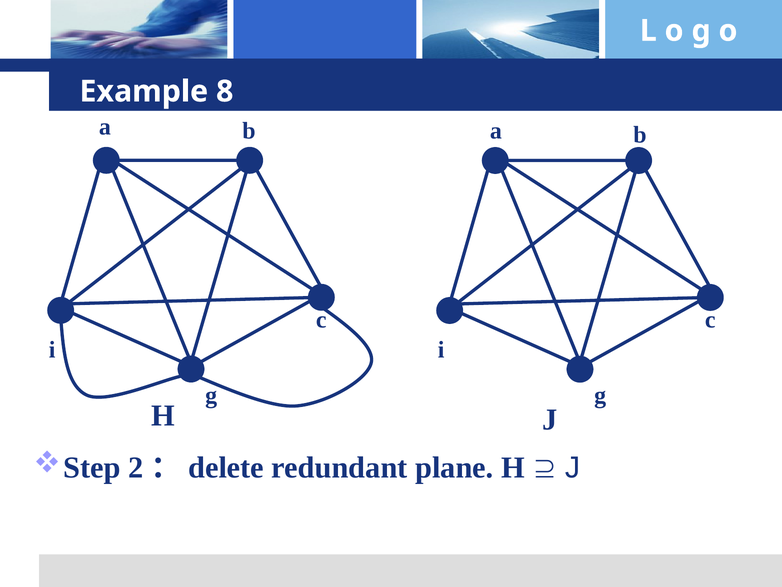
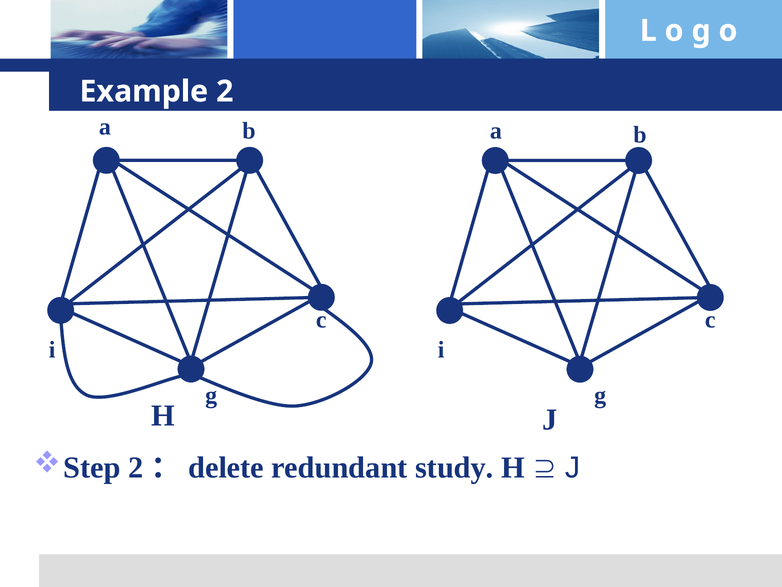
Example 8: 8 -> 2 (225, 91)
plane: plane -> study (454, 467)
